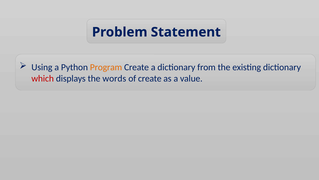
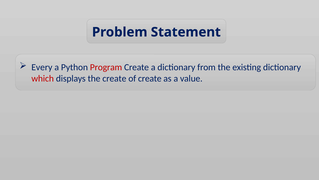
Using: Using -> Every (42, 67)
Program colour: orange -> red (106, 67)
the words: words -> create (114, 78)
